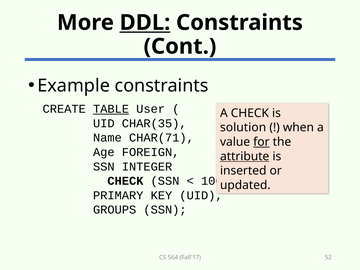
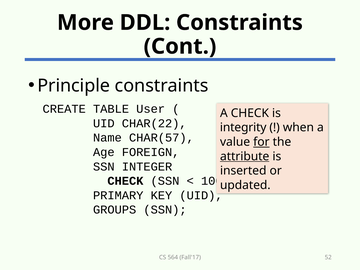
DDL underline: present -> none (145, 23)
Example: Example -> Principle (74, 86)
TABLE underline: present -> none (111, 109)
CHAR(35: CHAR(35 -> CHAR(22 (154, 123)
solution: solution -> integrity (243, 128)
CHAR(71: CHAR(71 -> CHAR(57 (161, 138)
